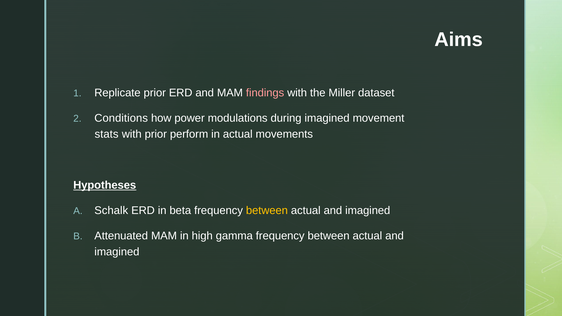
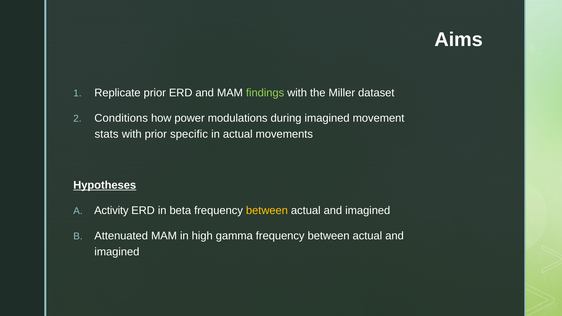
findings colour: pink -> light green (265, 93)
perform: perform -> specific (189, 134)
Schalk: Schalk -> Activity (111, 210)
